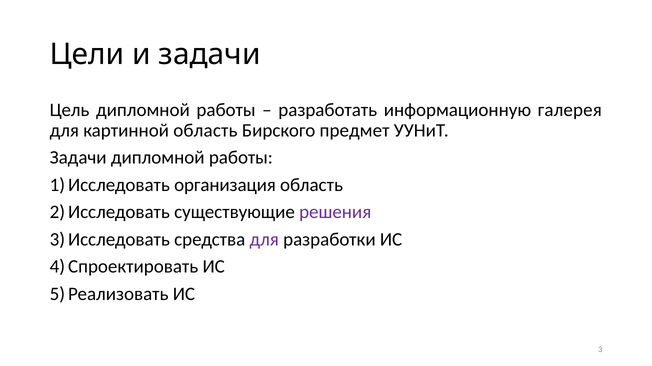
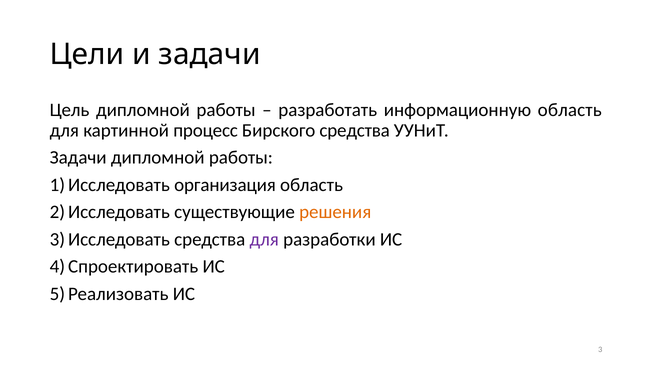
информационную галерея: галерея -> область (570, 110)
картинной область: область -> процесс (206, 131)
Бирского предмет: предмет -> средства (355, 131)
решения colour: purple -> orange (335, 213)
